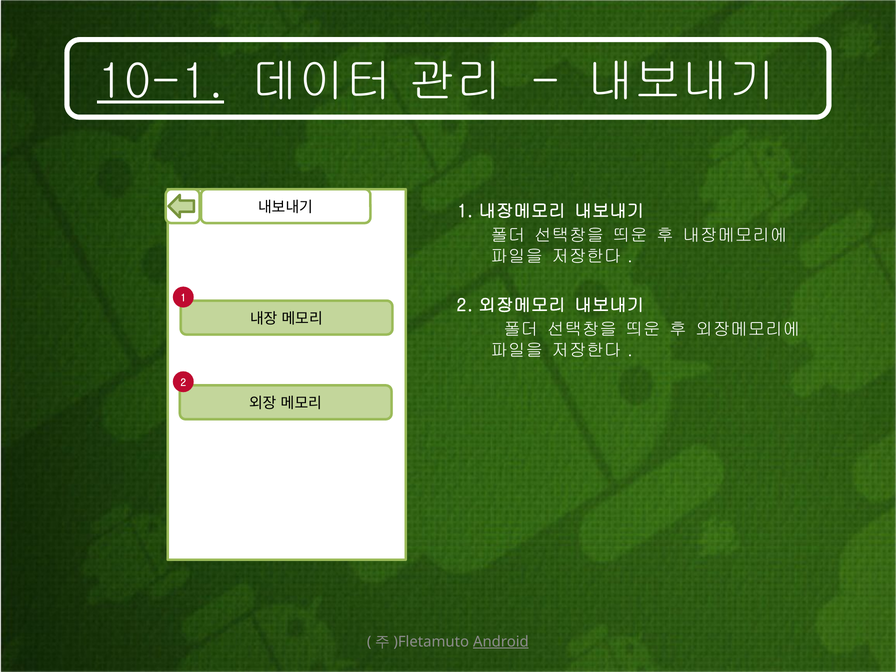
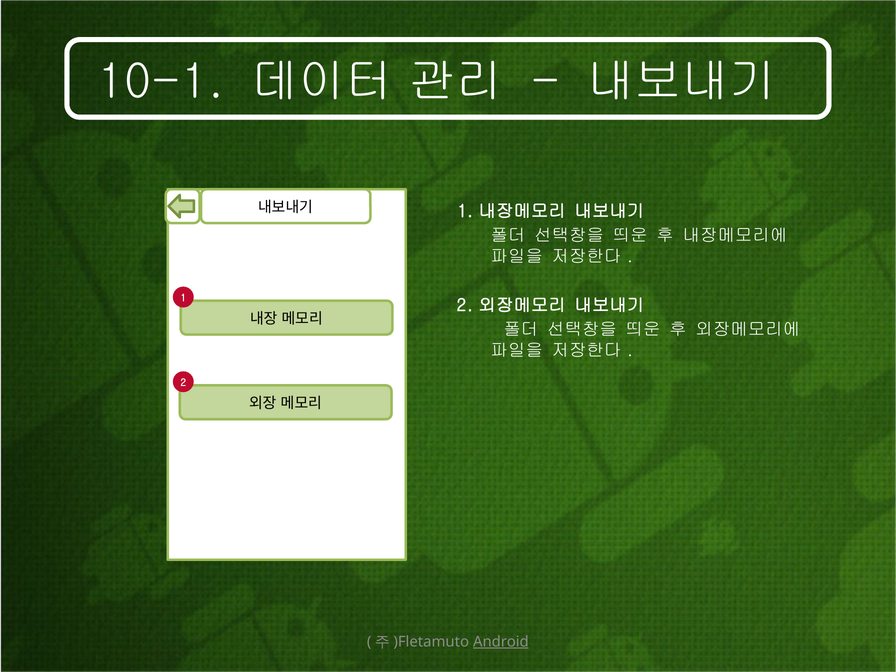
10-1 underline: present -> none (161, 82)
